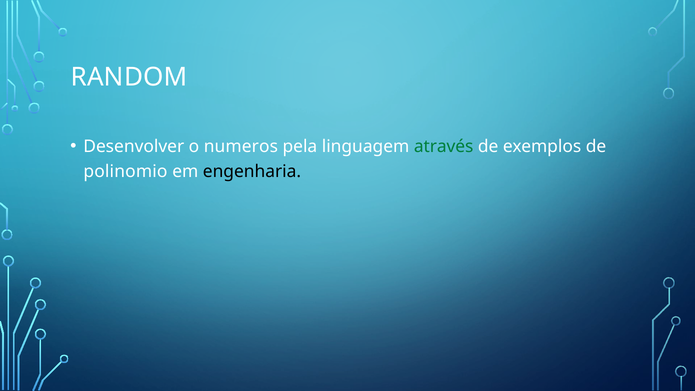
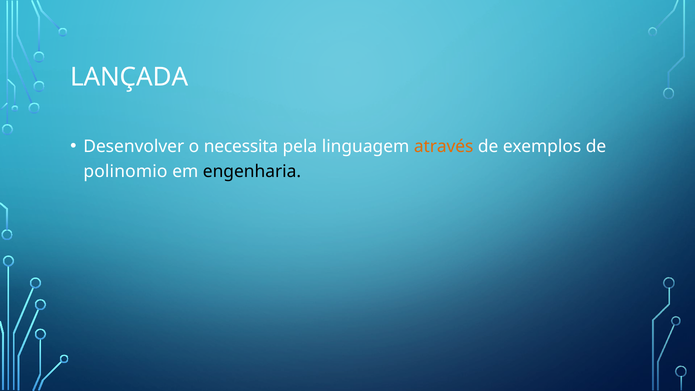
RANDOM: RANDOM -> LANÇADA (129, 77)
numeros: numeros -> necessita (241, 147)
através colour: green -> orange (444, 147)
